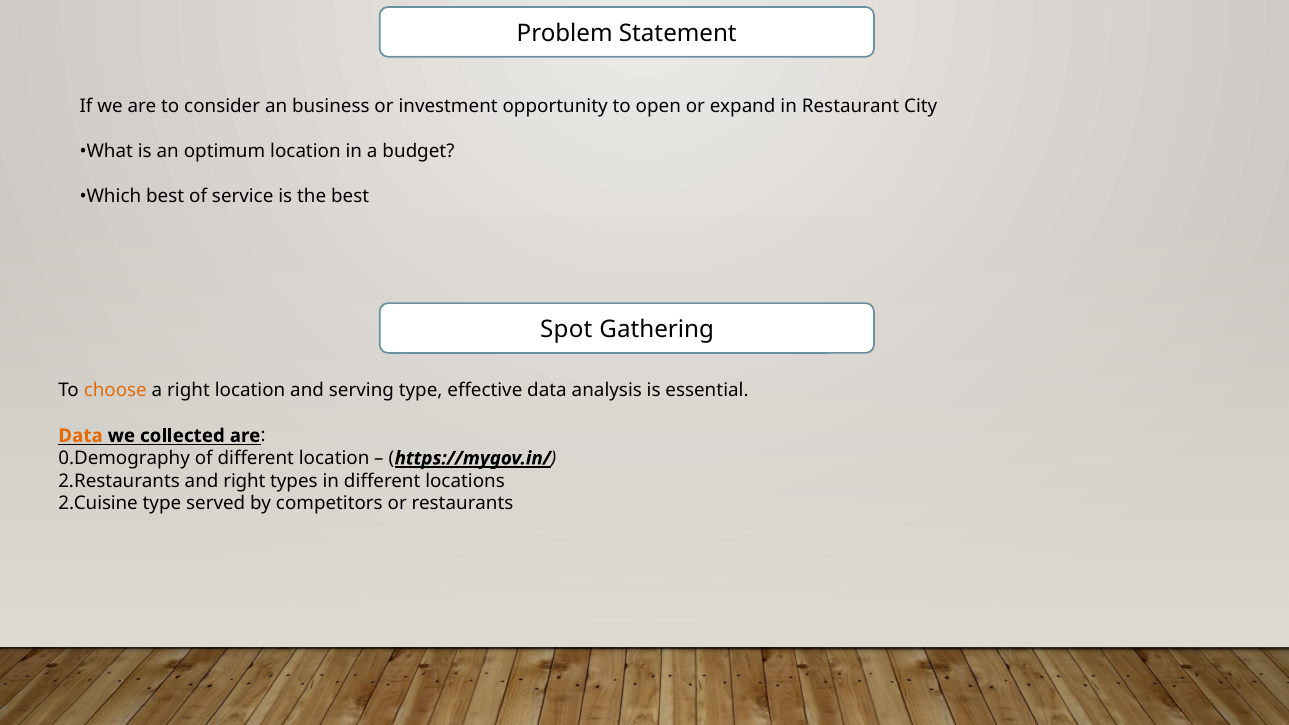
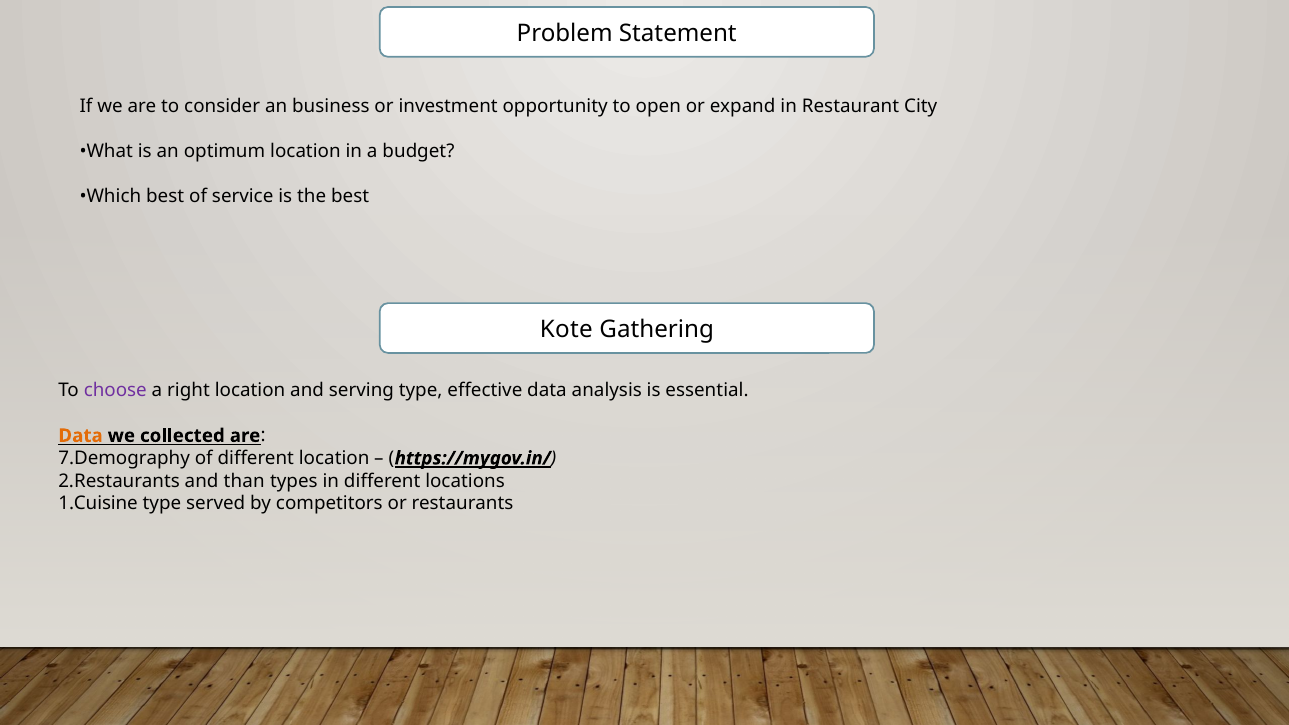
Spot: Spot -> Kote (566, 330)
choose colour: orange -> purple (115, 391)
0.Demography: 0.Demography -> 7.Demography (124, 458)
and right: right -> than (244, 481)
2.Cuisine: 2.Cuisine -> 1.Cuisine (98, 503)
